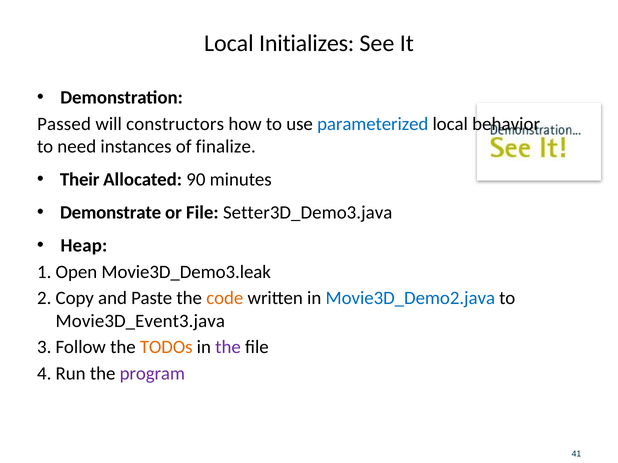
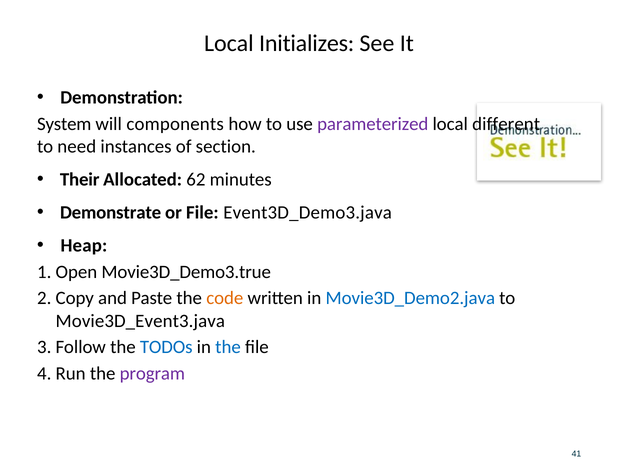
Passed: Passed -> System (64, 124)
constructors: constructors -> components (175, 124)
parameterized colour: blue -> purple (373, 124)
behavior: behavior -> different (506, 124)
finalize: finalize -> section (226, 147)
90: 90 -> 62 (196, 180)
Setter3D_Demo3.java: Setter3D_Demo3.java -> Event3D_Demo3.java (308, 213)
Movie3D_Demo3.leak: Movie3D_Demo3.leak -> Movie3D_Demo3.true (186, 272)
TODOs colour: orange -> blue (166, 348)
the colour: purple -> blue (228, 348)
